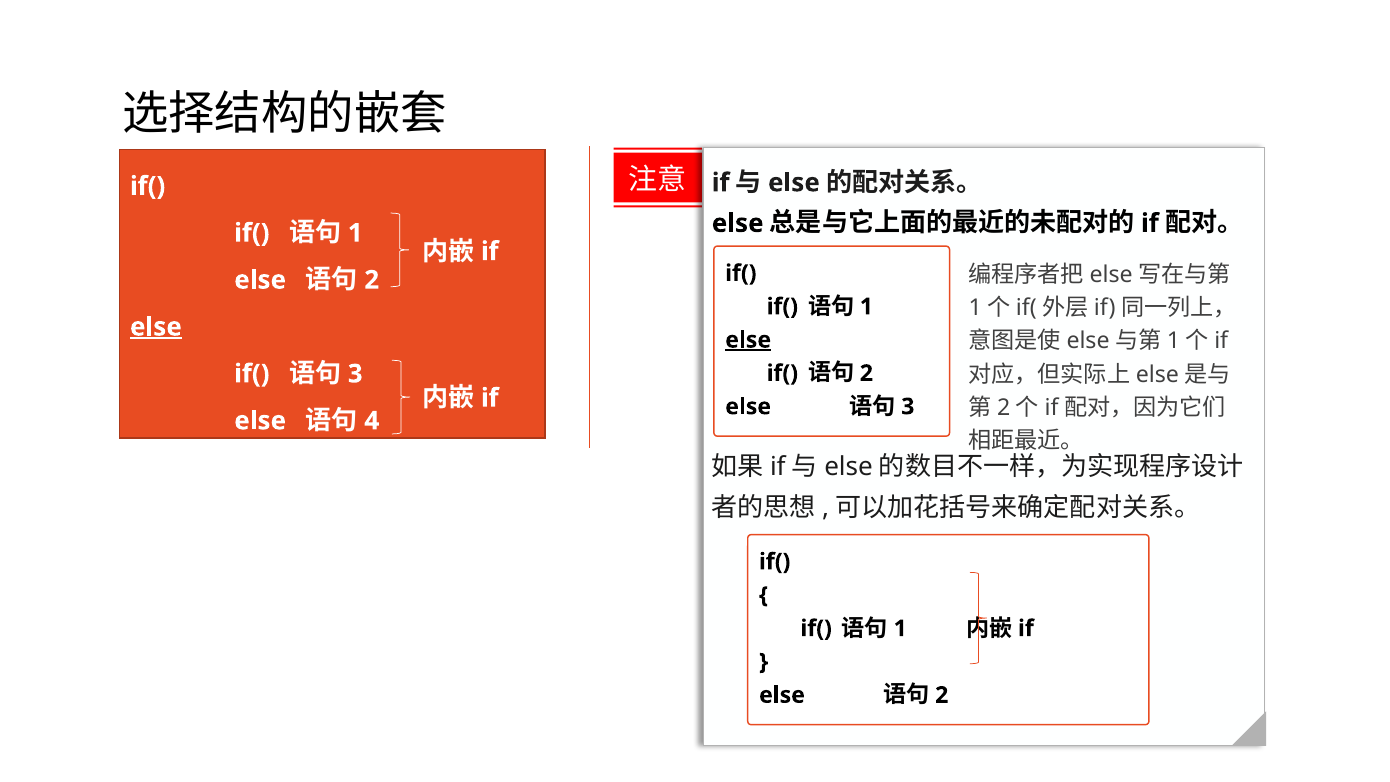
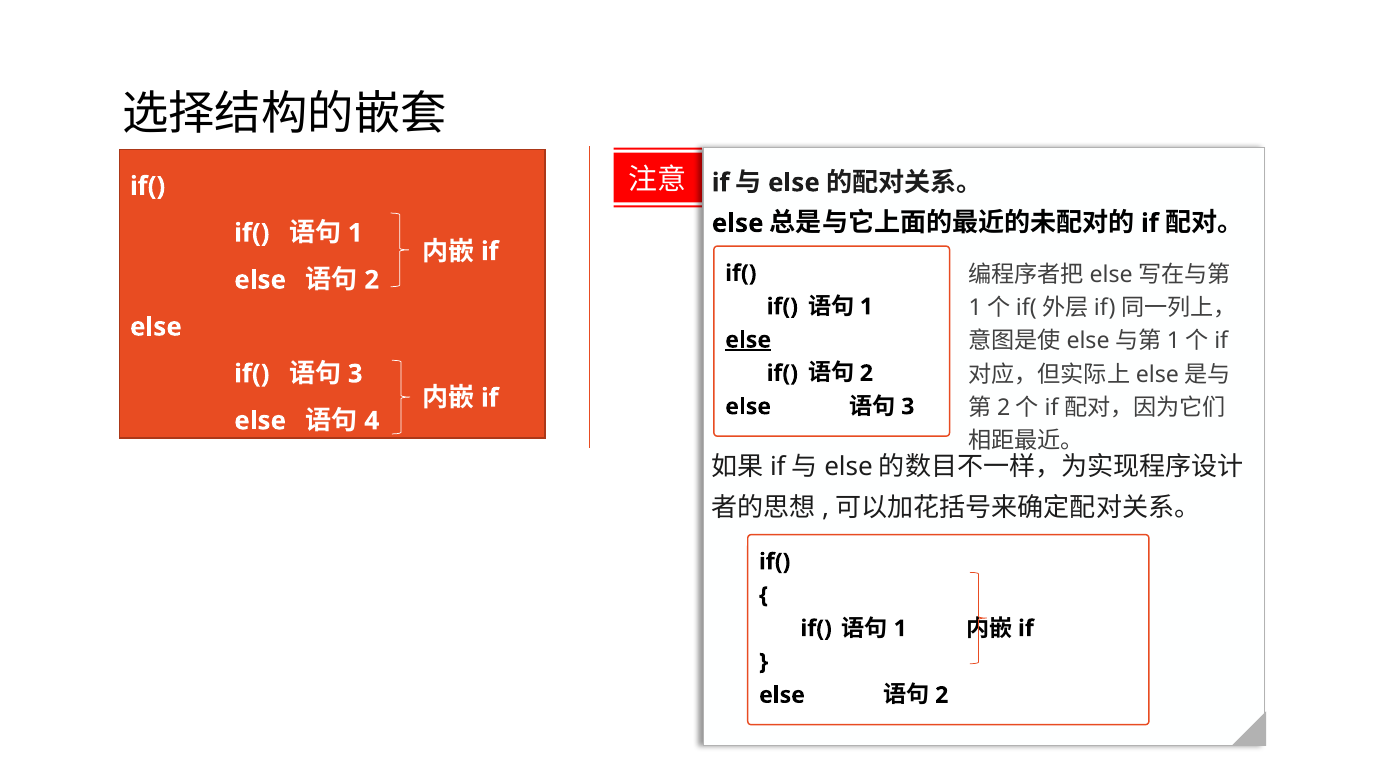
else underline: present -> none (156, 327)
